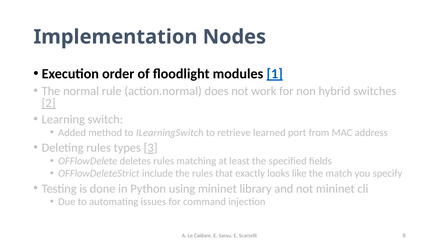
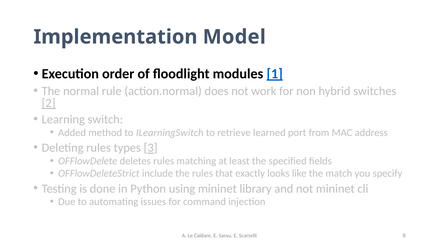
Nodes: Nodes -> Model (234, 37)
